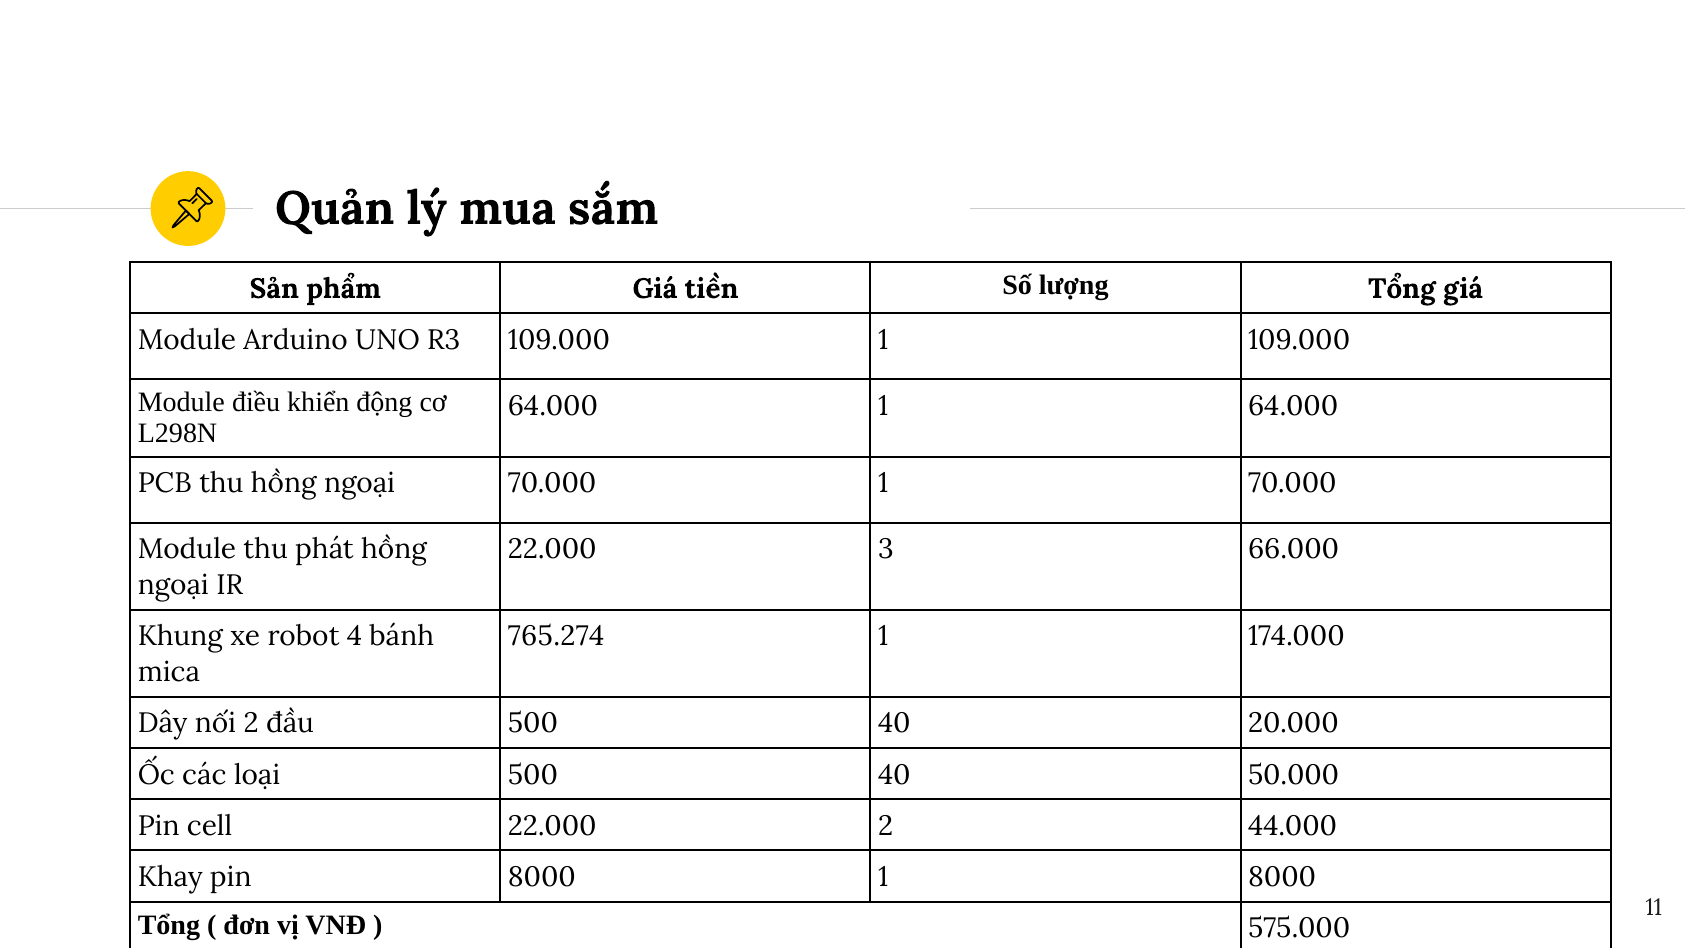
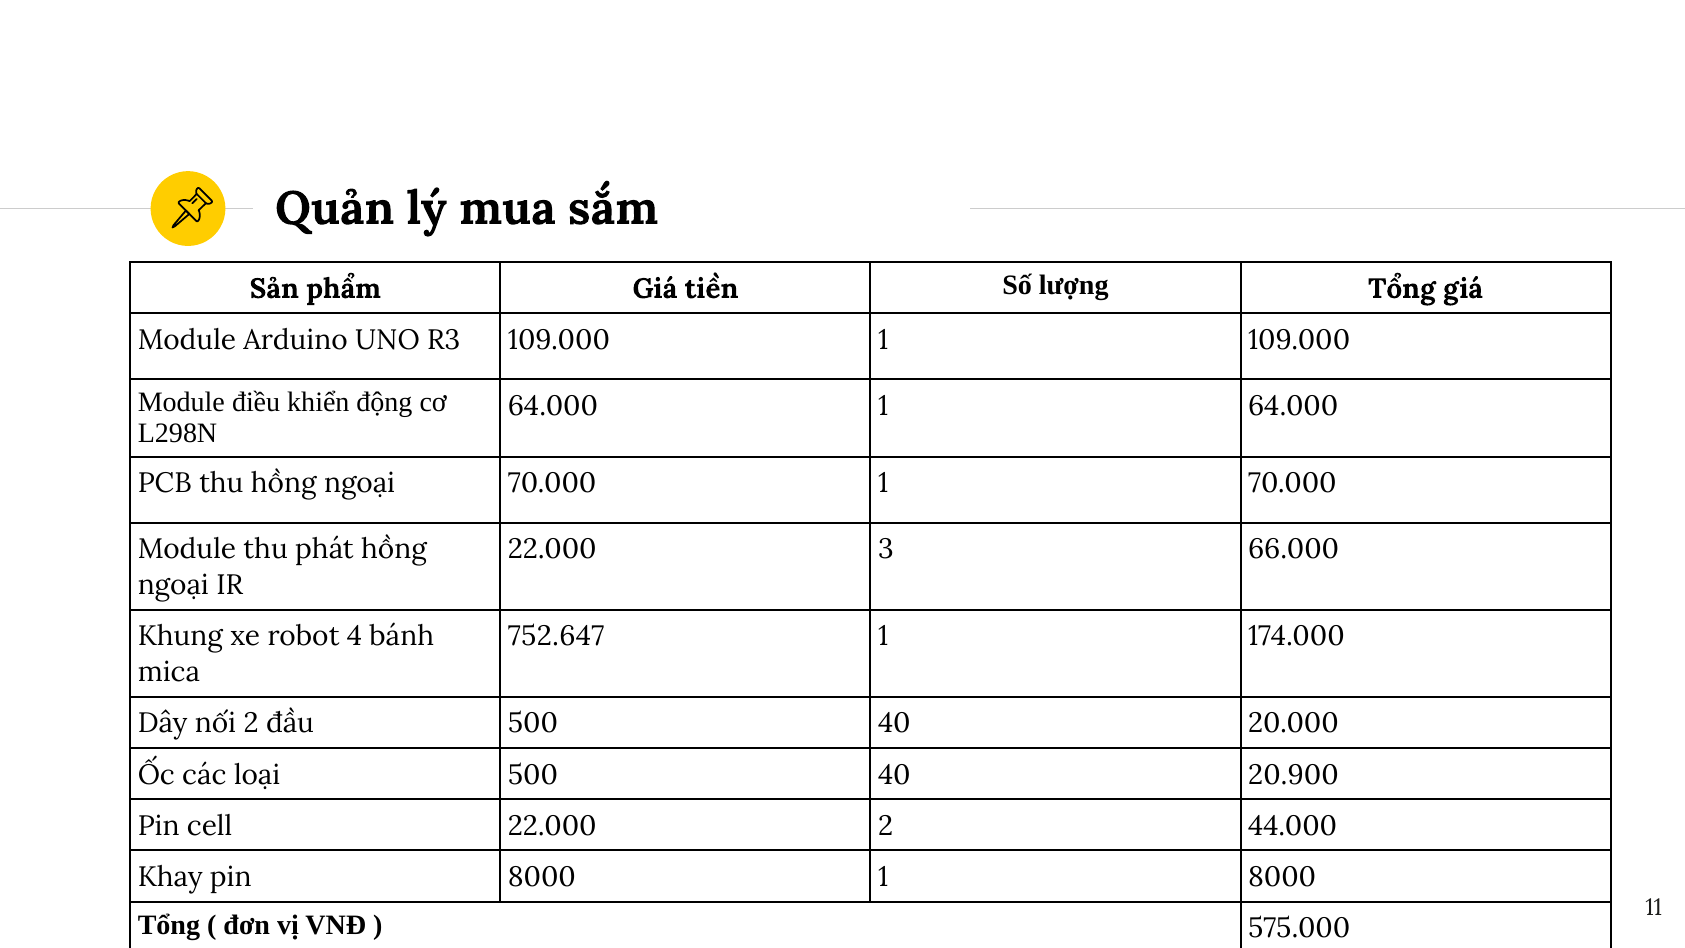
765.274: 765.274 -> 752.647 (556, 636)
50.000: 50.000 -> 20.900 (1293, 775)
